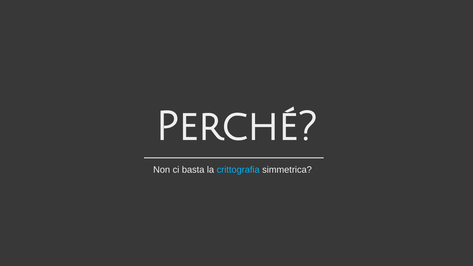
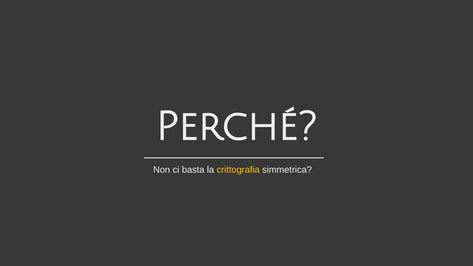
crittografia colour: light blue -> yellow (238, 170)
